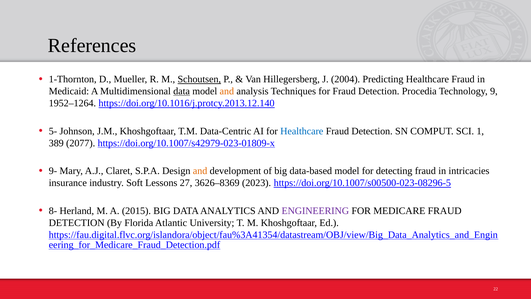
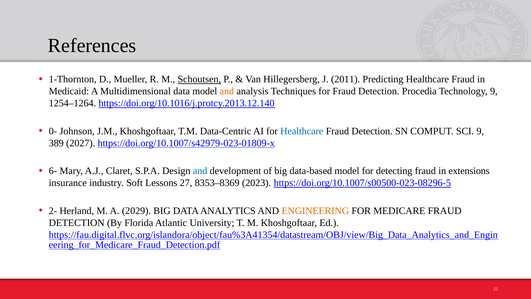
2004: 2004 -> 2011 (346, 79)
data underline: present -> none (182, 91)
1952–1264: 1952–1264 -> 1254–1264 (72, 103)
5-: 5- -> 0- (53, 131)
SCI 1: 1 -> 9 (480, 131)
2077: 2077 -> 2027 (81, 143)
9-: 9- -> 6- (53, 171)
and colour: orange -> blue (200, 171)
intricacies: intricacies -> extensions (469, 171)
3626–8369: 3626–8369 -> 8353–8369 (217, 183)
8-: 8- -> 2- (53, 211)
2015: 2015 -> 2029 (136, 211)
ENGINEERING colour: purple -> orange (315, 211)
